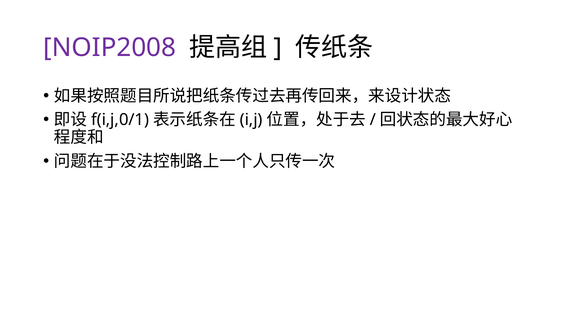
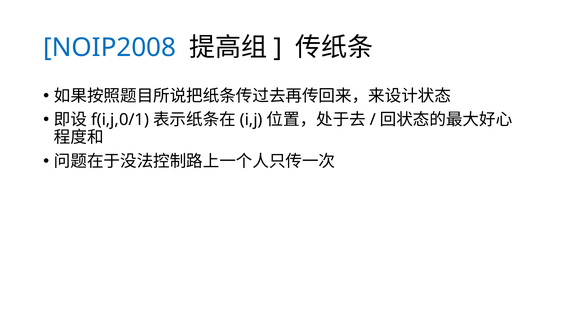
NOIP2008 colour: purple -> blue (110, 48)
